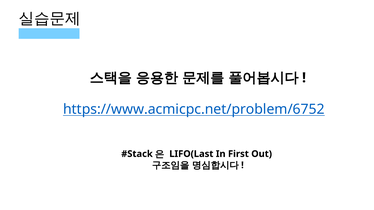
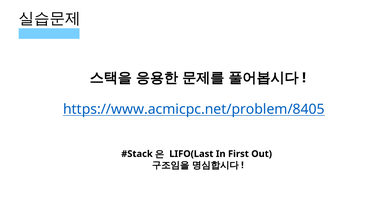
https://www.acmicpc.net/problem/6752: https://www.acmicpc.net/problem/6752 -> https://www.acmicpc.net/problem/8405 (194, 109)
